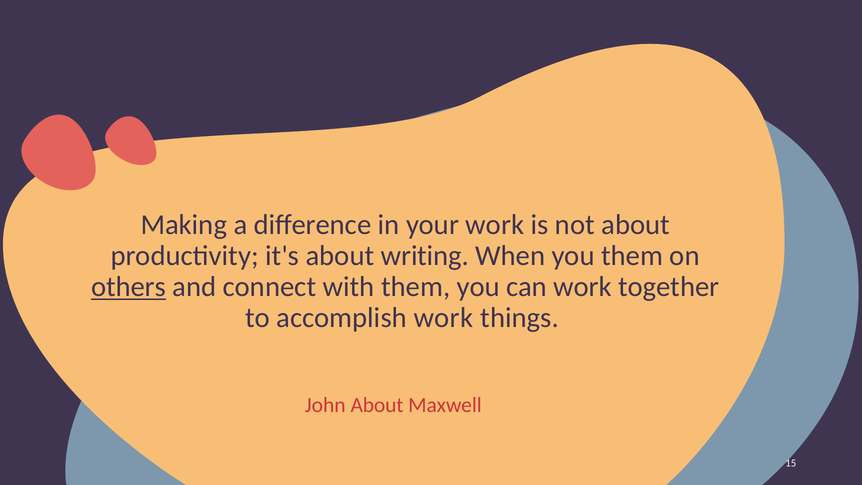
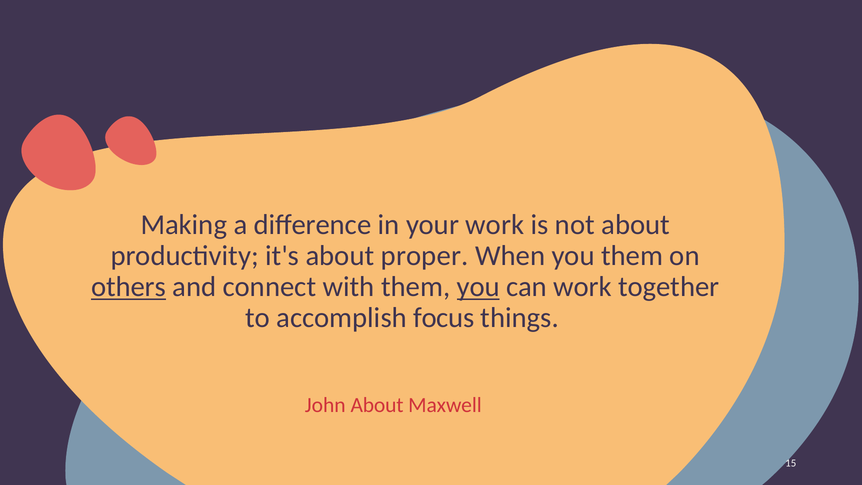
writing: writing -> proper (425, 256)
you underline: none -> present (478, 287)
accomplish work: work -> focus (444, 318)
